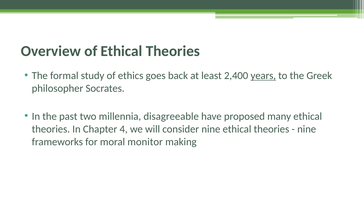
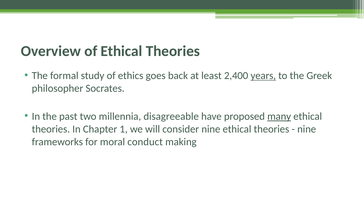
many underline: none -> present (279, 116)
4: 4 -> 1 (124, 129)
monitor: monitor -> conduct (145, 142)
